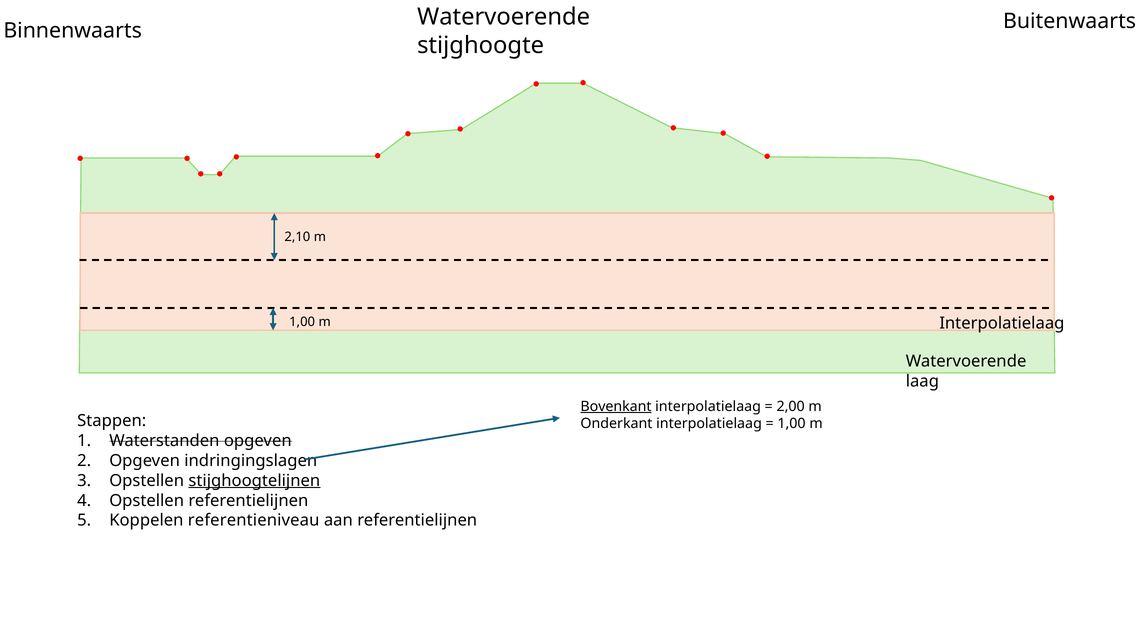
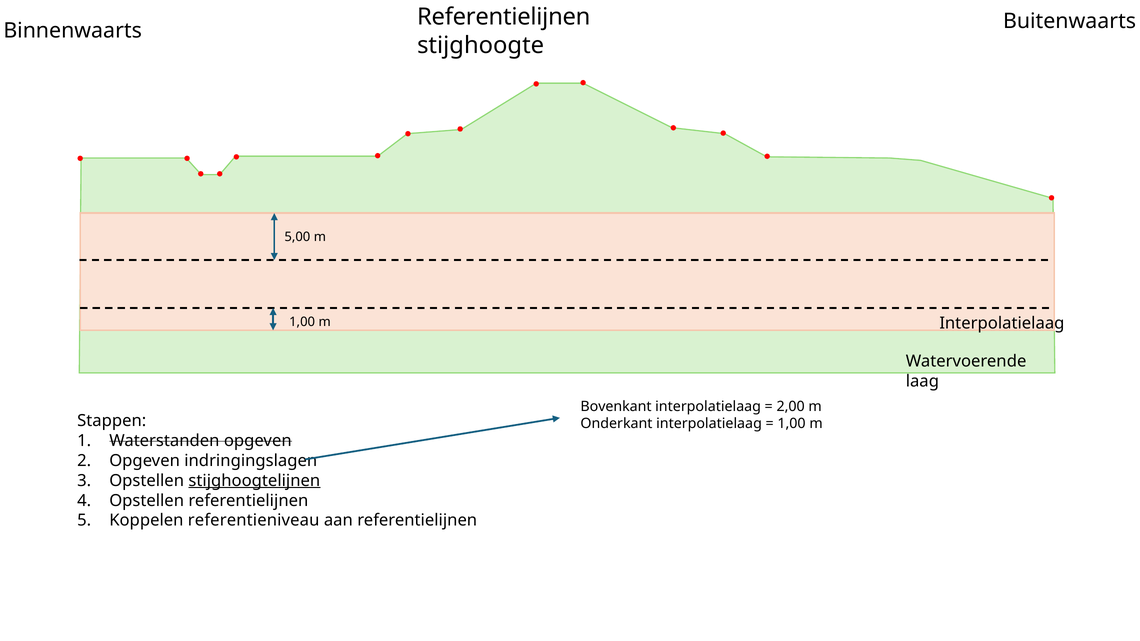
Watervoerende: Watervoerende -> Referentielijnen (504, 17)
2,10: 2,10 -> 5,00 (297, 237)
Bovenkant underline: present -> none (616, 407)
